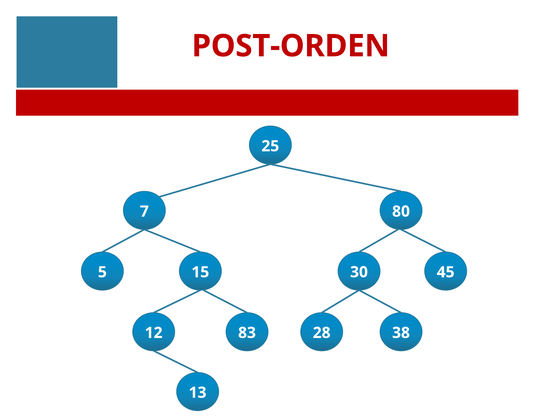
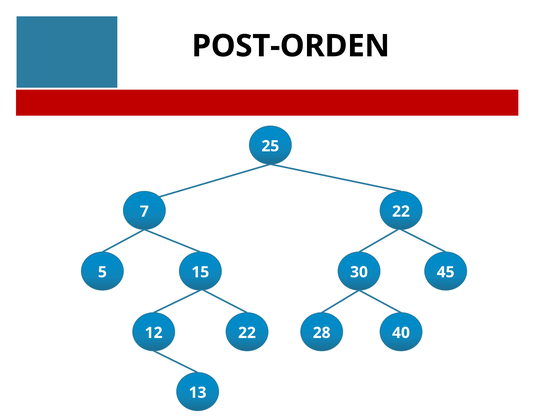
POST-ORDEN colour: red -> black (291, 46)
7 80: 80 -> 22 (401, 211)
12 83: 83 -> 22 (247, 333)
38: 38 -> 40 (401, 333)
